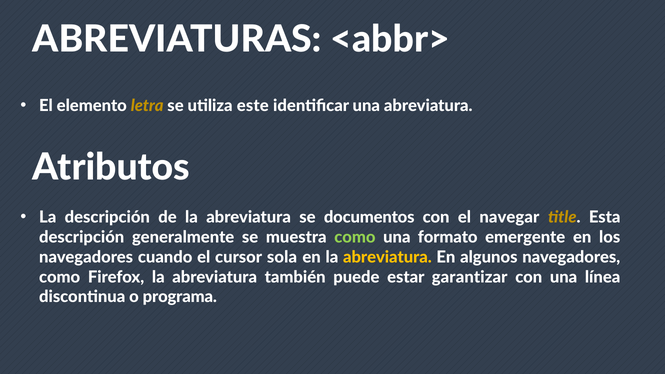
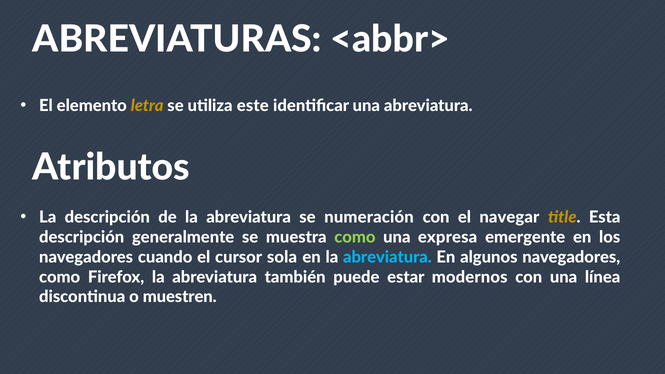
documentos: documentos -> numeración (369, 217)
formato: formato -> expresa (448, 237)
abreviatura colour: yellow -> light blue (387, 257)
garantizar: garantizar -> modernos (470, 277)
programa: programa -> muestren (180, 297)
